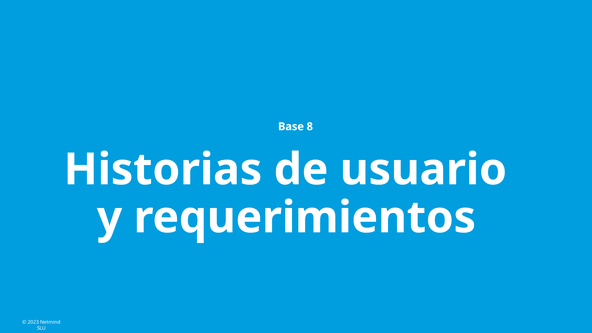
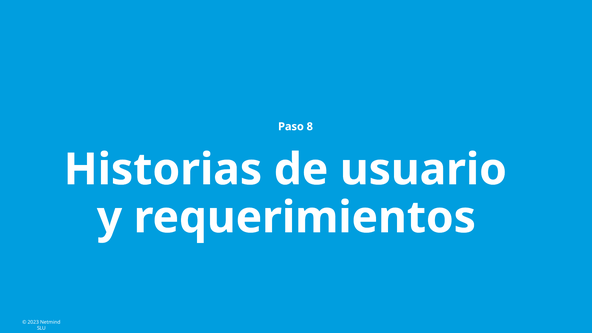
Base: Base -> Paso (291, 127)
